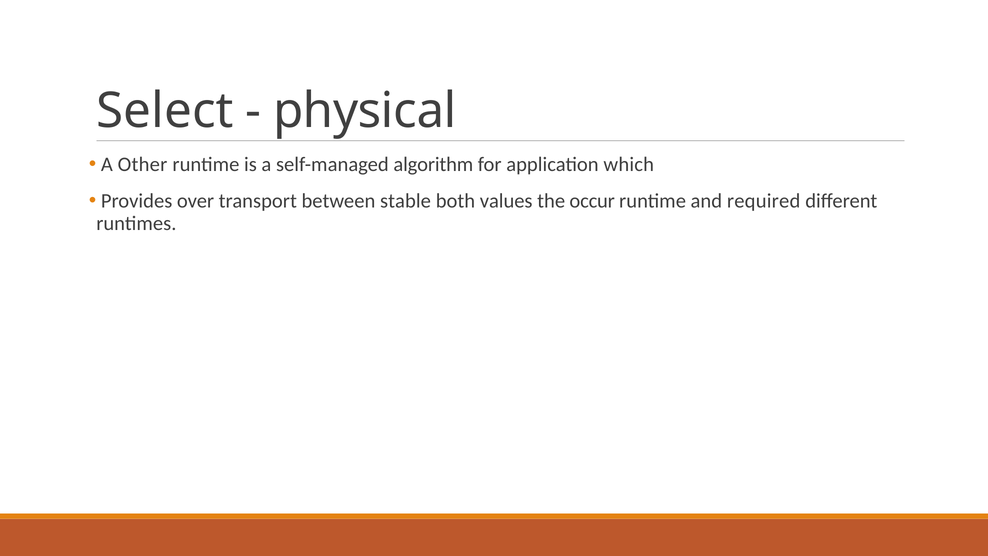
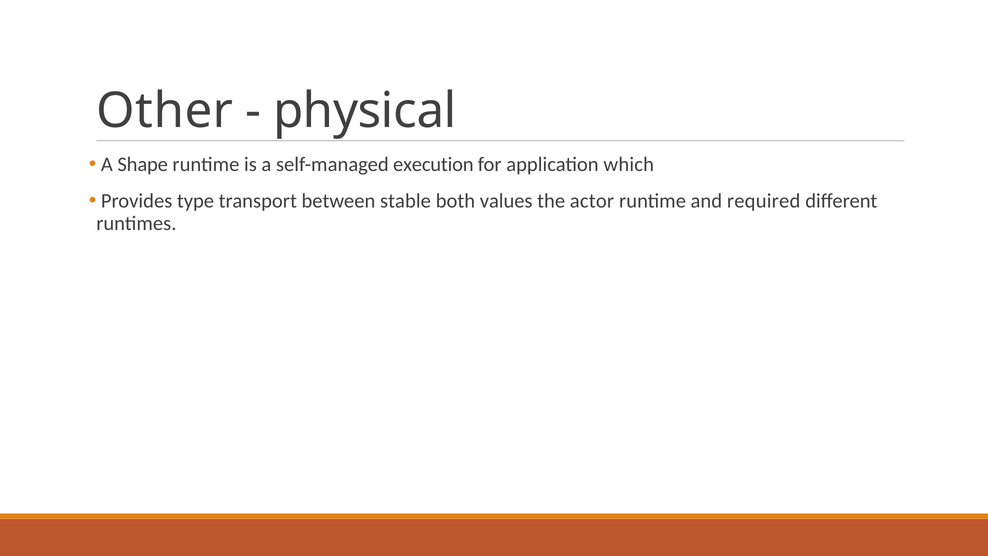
Select: Select -> Other (165, 111)
Other: Other -> Shape (143, 164)
algorithm: algorithm -> execution (433, 164)
over: over -> type (196, 201)
occur: occur -> actor (592, 201)
